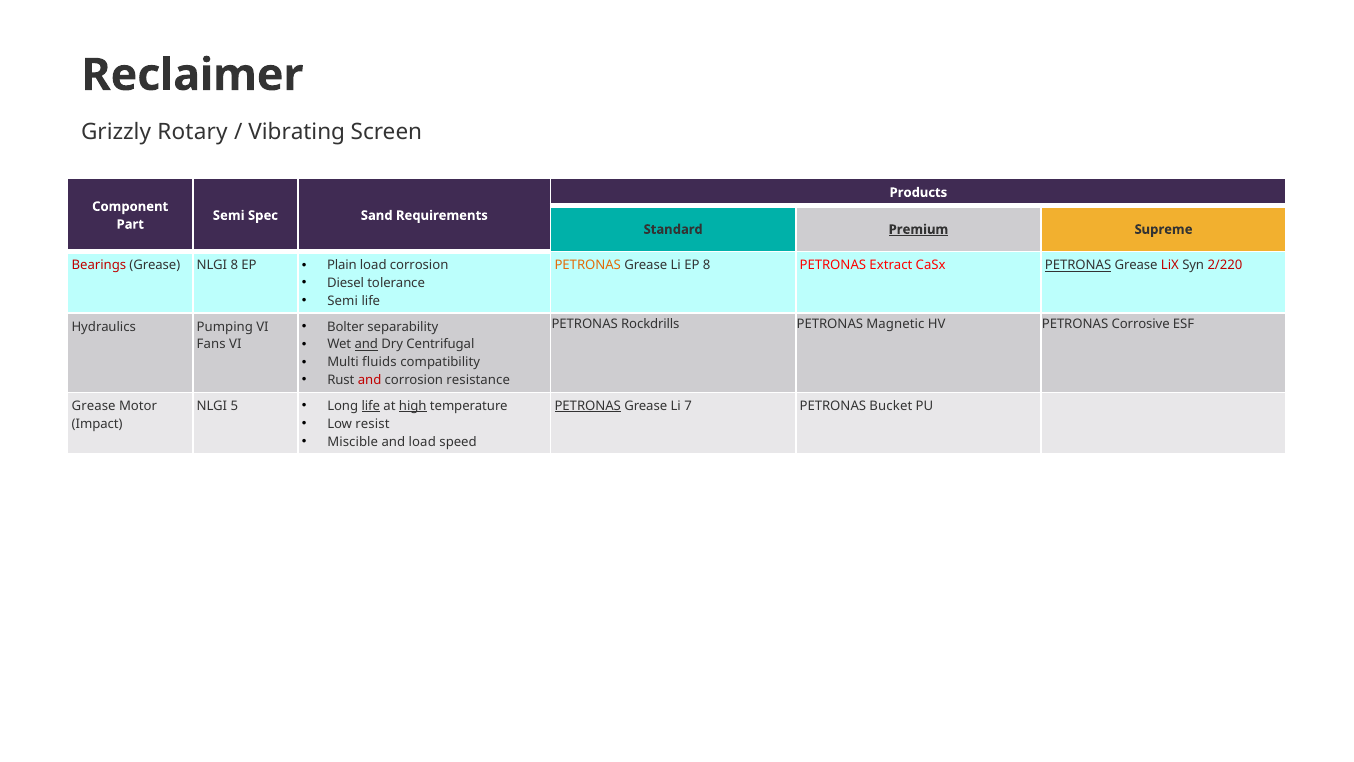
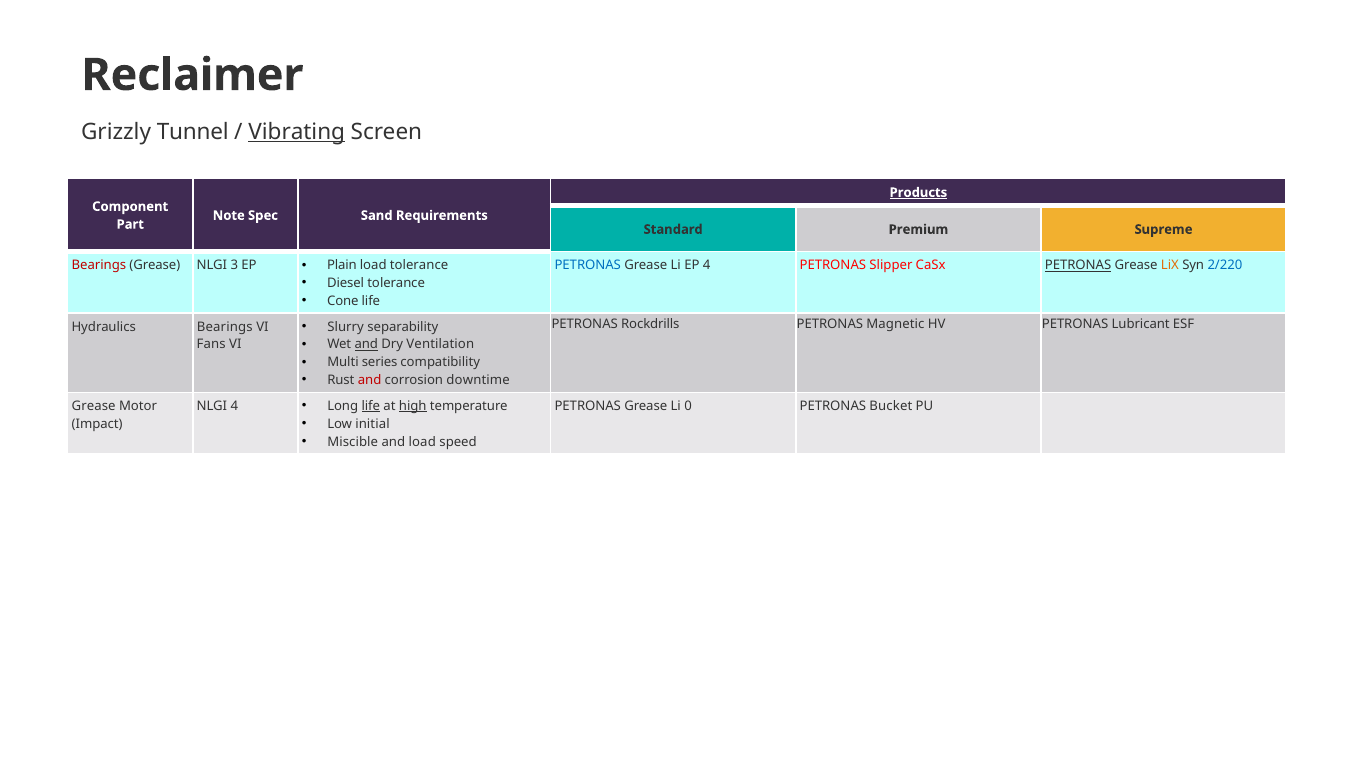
Rotary: Rotary -> Tunnel (193, 132)
Vibrating underline: none -> present (297, 132)
Products underline: none -> present (918, 192)
Semi: Semi -> Note (229, 215)
Premium underline: present -> none (918, 229)
NLGI 8: 8 -> 3 (234, 265)
load corrosion: corrosion -> tolerance (419, 265)
PETRONAS colour: orange -> blue (588, 265)
EP 8: 8 -> 4 (707, 265)
Extract: Extract -> Slipper (891, 265)
LiX colour: red -> orange (1170, 265)
2/220 colour: red -> blue (1225, 265)
Semi: Semi -> Cone (343, 301)
Bolter: Bolter -> Slurry (346, 327)
Corrosive: Corrosive -> Lubricant (1141, 324)
Hydraulics Pumping: Pumping -> Bearings (225, 327)
Centrifugal: Centrifugal -> Ventilation (440, 344)
fluids: fluids -> series (380, 362)
resistance: resistance -> downtime (478, 380)
NLGI 5: 5 -> 4 (234, 406)
PETRONAS underline: present -> none (588, 406)
7: 7 -> 0 (688, 406)
resist: resist -> initial (372, 424)
